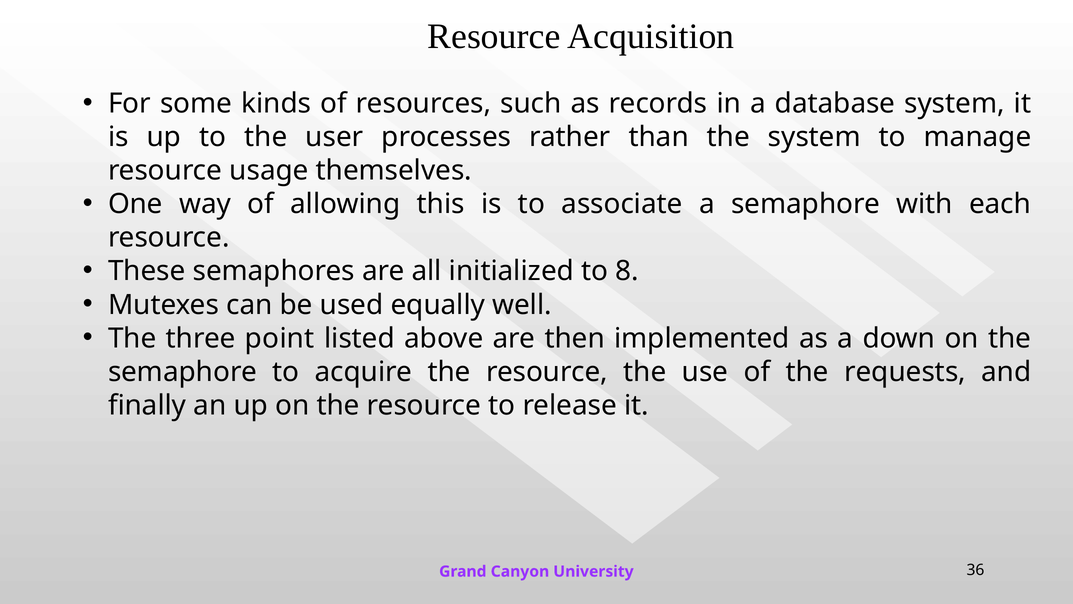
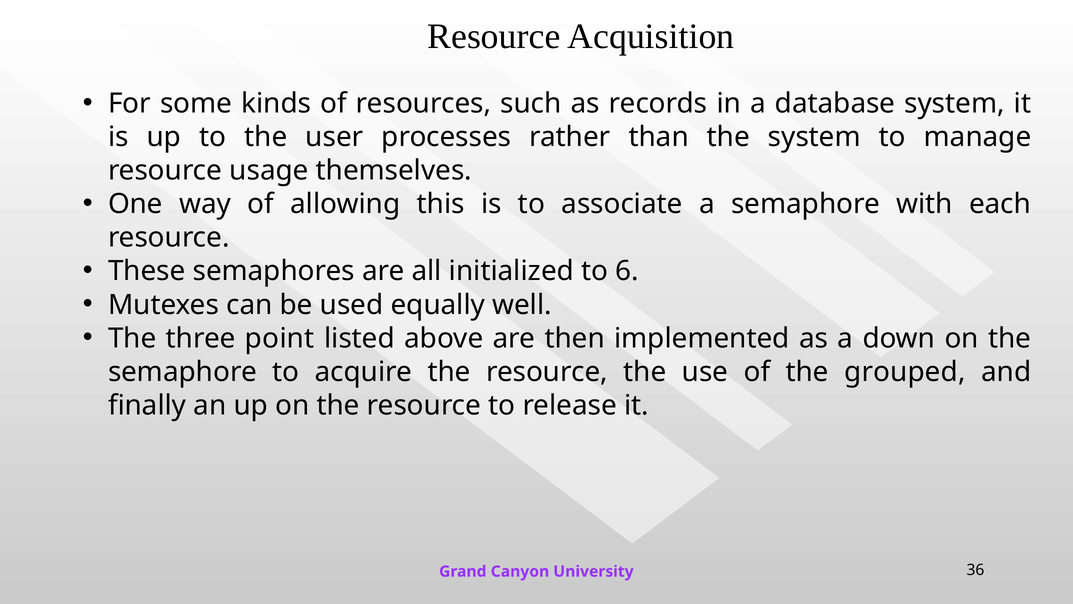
8: 8 -> 6 (627, 271)
requests: requests -> grouped (905, 372)
